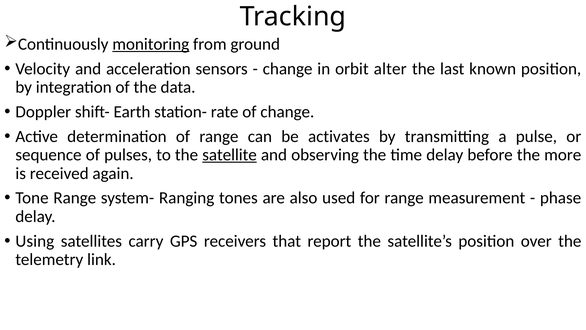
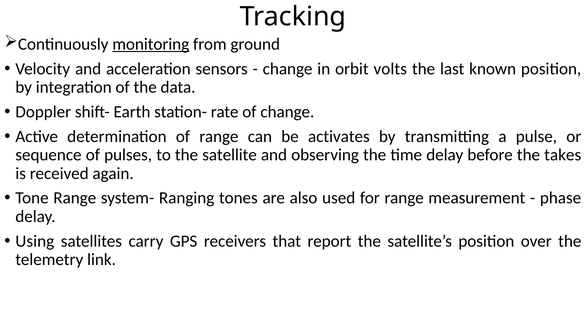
alter: alter -> volts (390, 69)
satellite underline: present -> none (230, 155)
more: more -> takes (563, 155)
